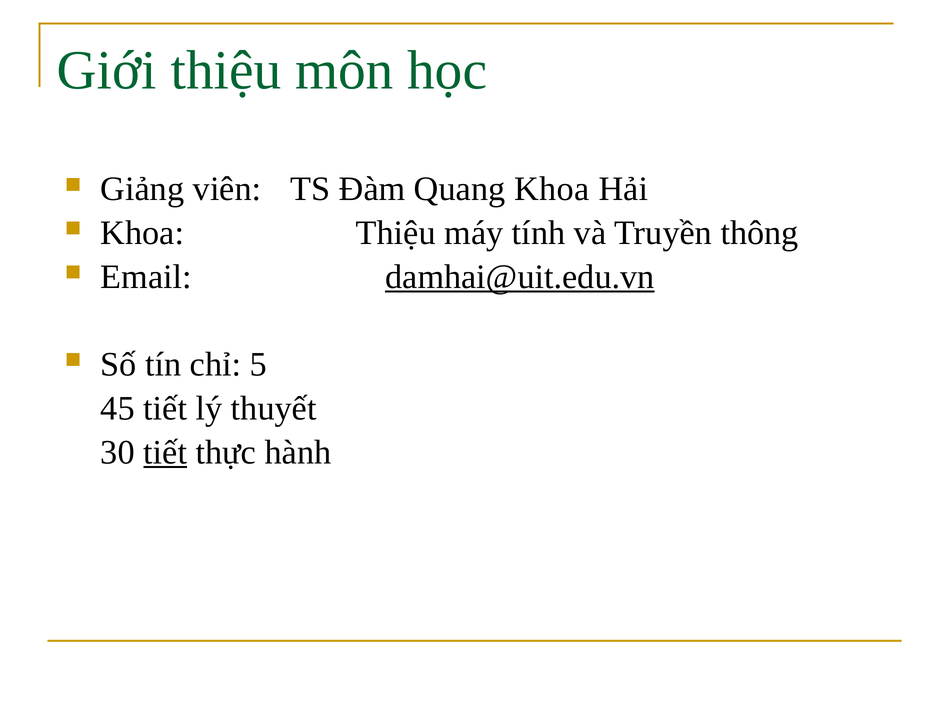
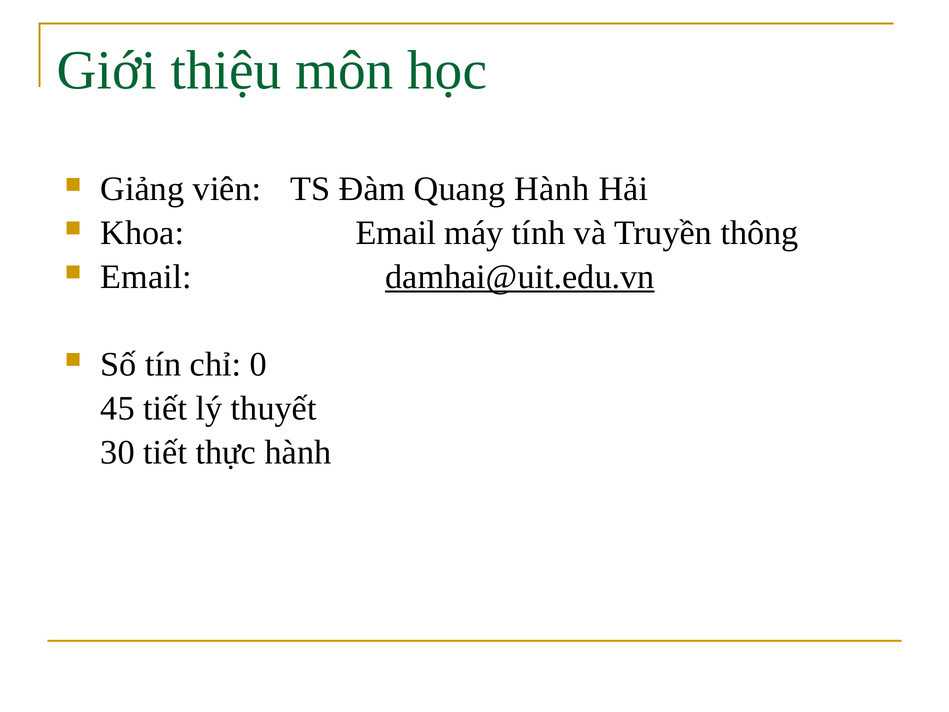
Quang Khoa: Khoa -> Hành (552, 189)
Khoa Thiệu: Thiệu -> Email (396, 233)
5: 5 -> 0 (259, 364)
tiết underline: present -> none (165, 452)
